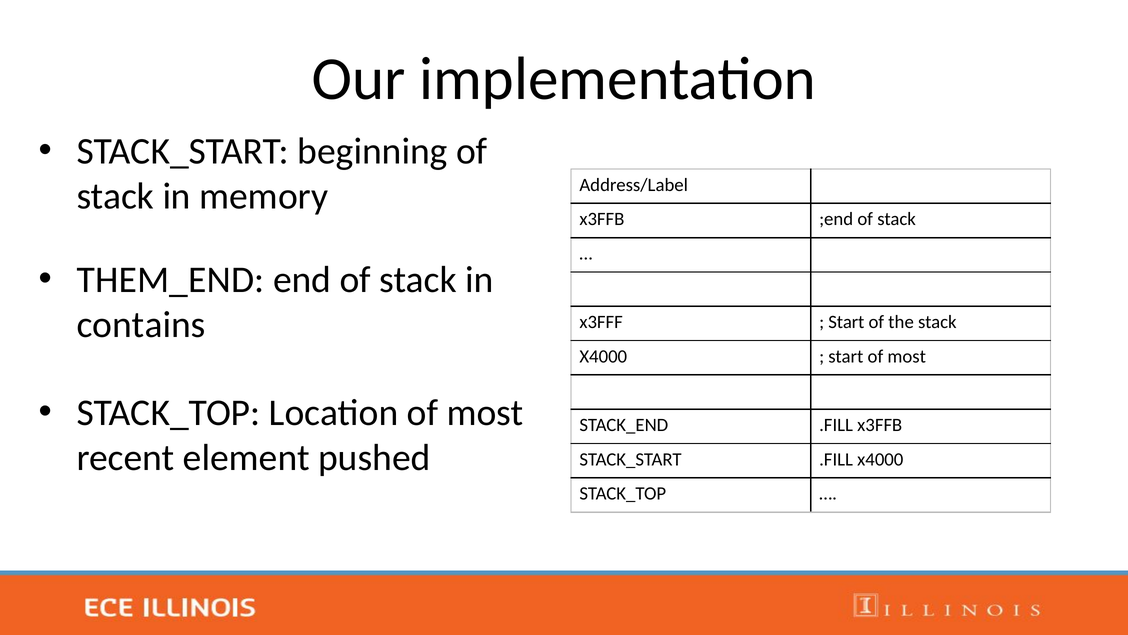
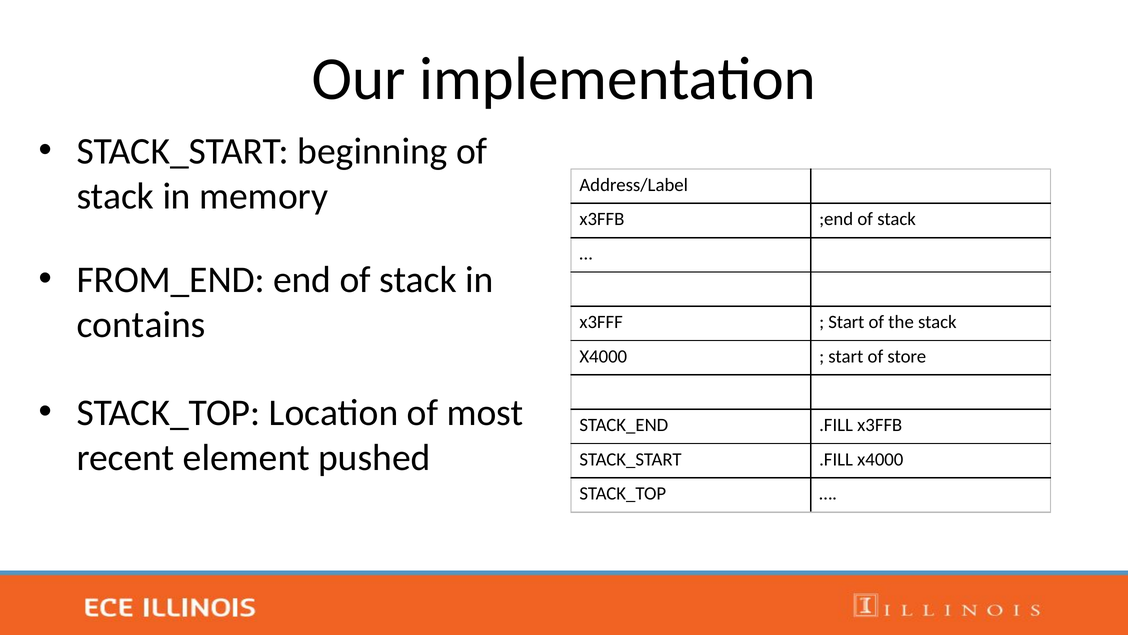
THEM_END: THEM_END -> FROM_END (171, 280)
start of most: most -> store (907, 356)
